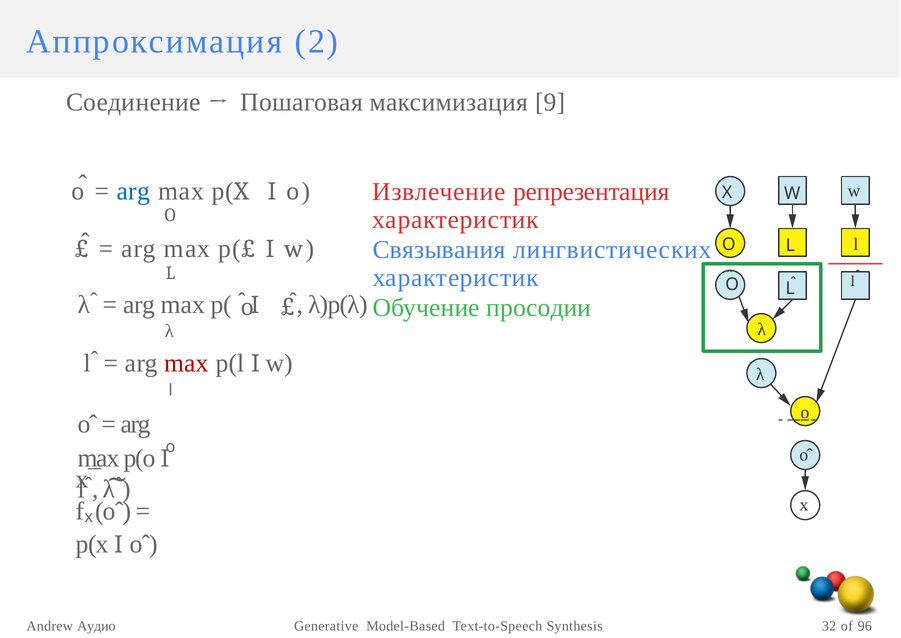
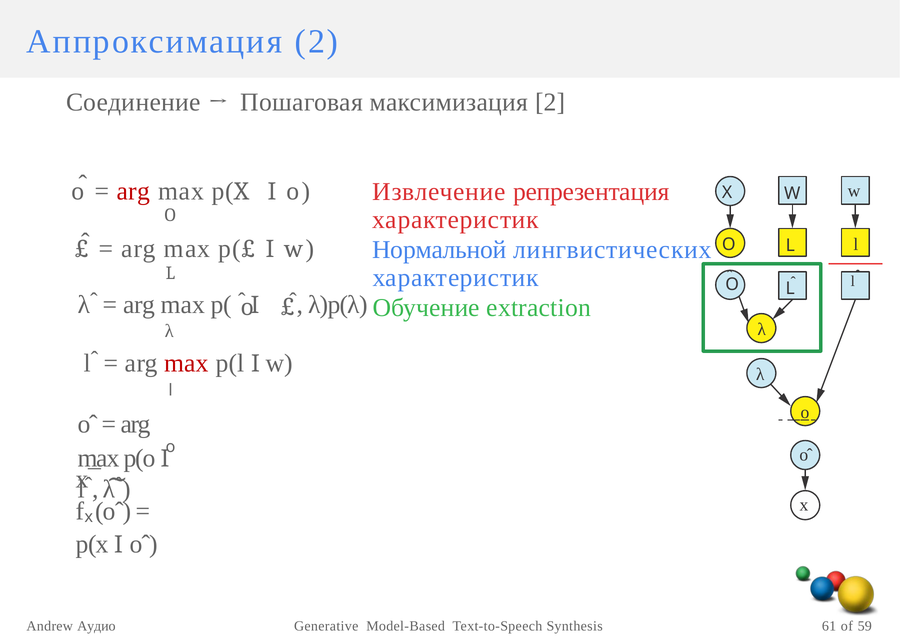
максимизация 9: 9 -> 2 (550, 102)
arg colour: blue -> red (133, 191)
Связывания: Связывания -> Нормальной (439, 249)
просодии: просодии -> extraction (539, 308)
32: 32 -> 61 (829, 625)
96: 96 -> 59 (865, 625)
